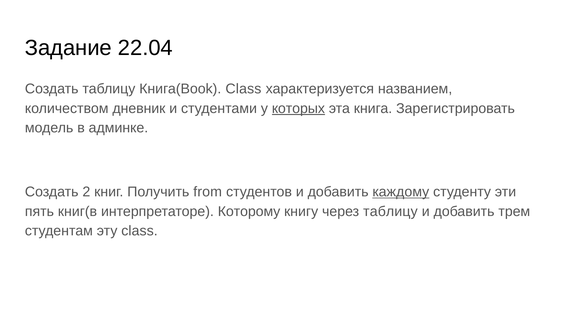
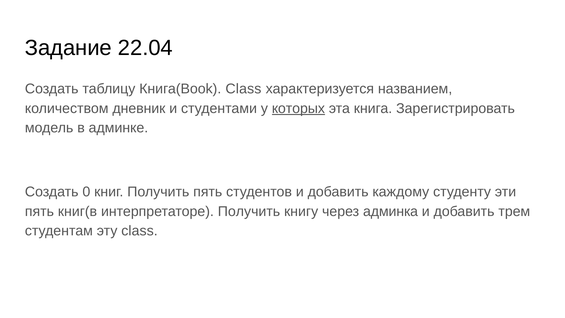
2: 2 -> 0 (86, 192)
Получить from: from -> пять (208, 192)
каждому underline: present -> none (401, 192)
интерпретаторе Которому: Которому -> Получить (249, 211)
через таблицу: таблицу -> админка (391, 211)
